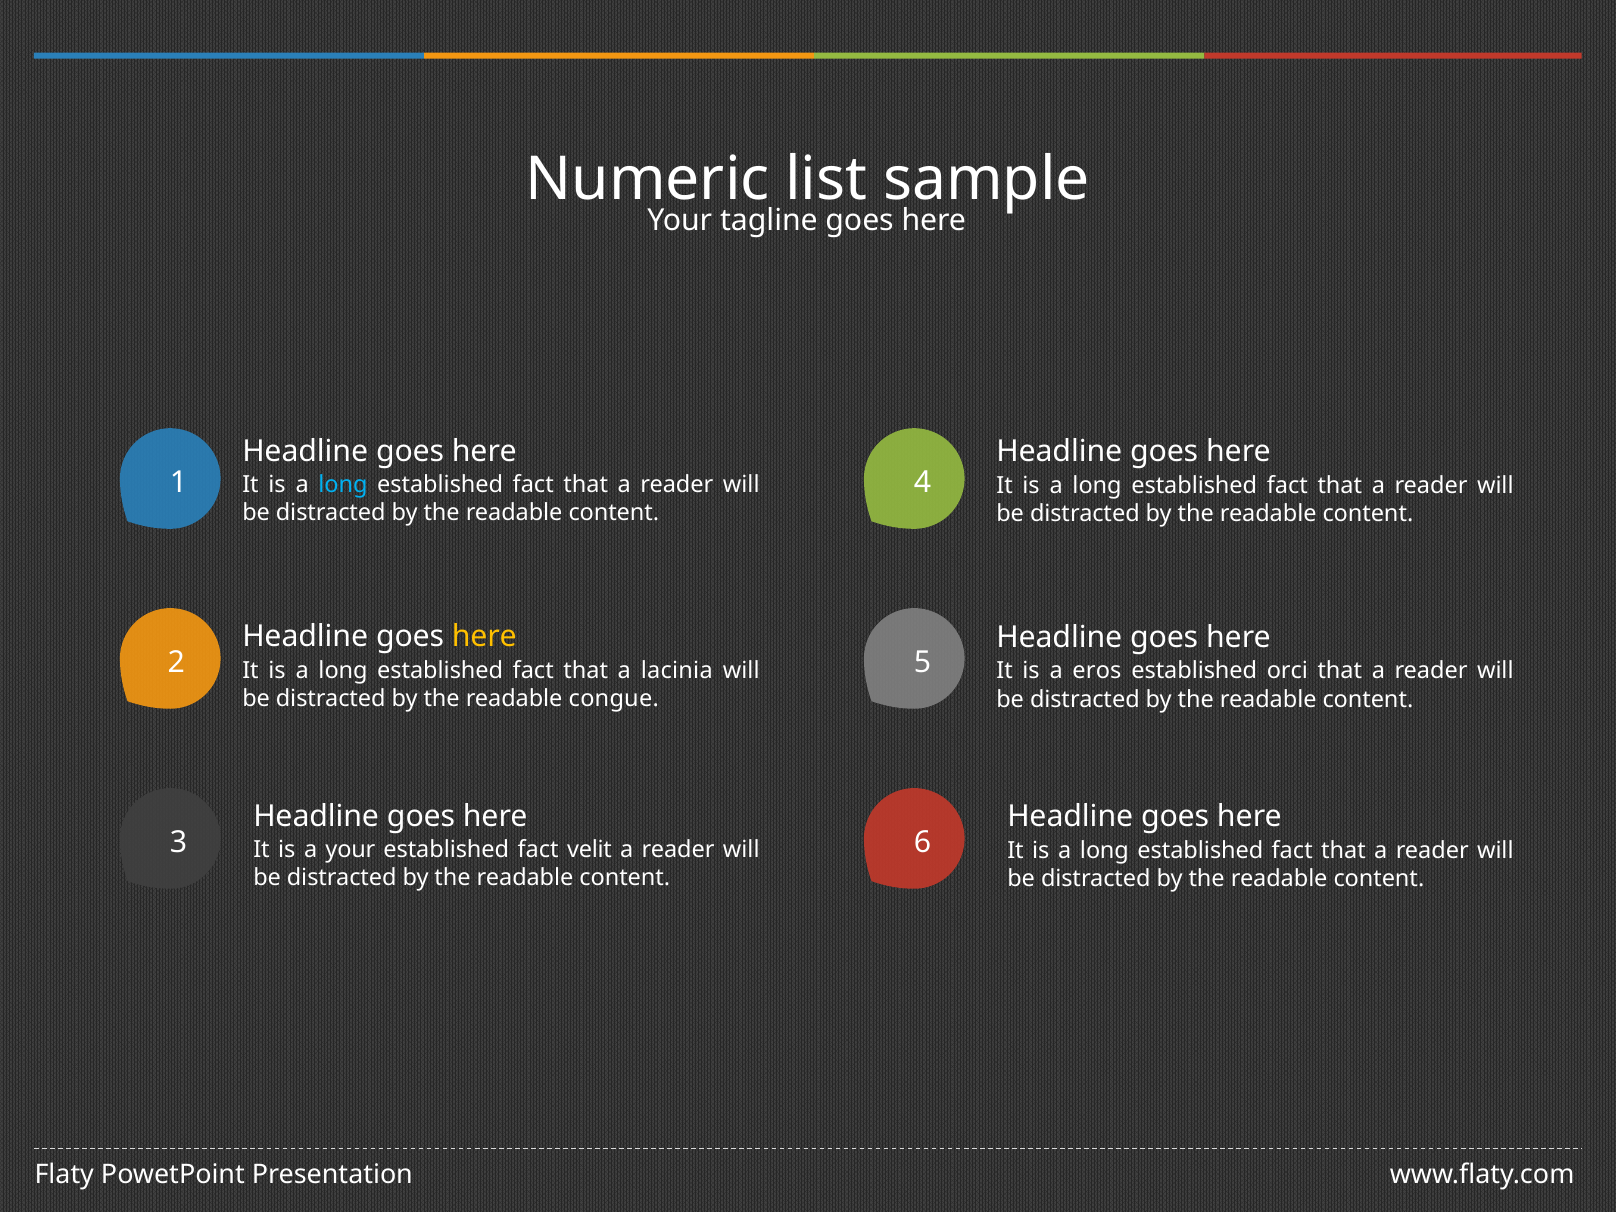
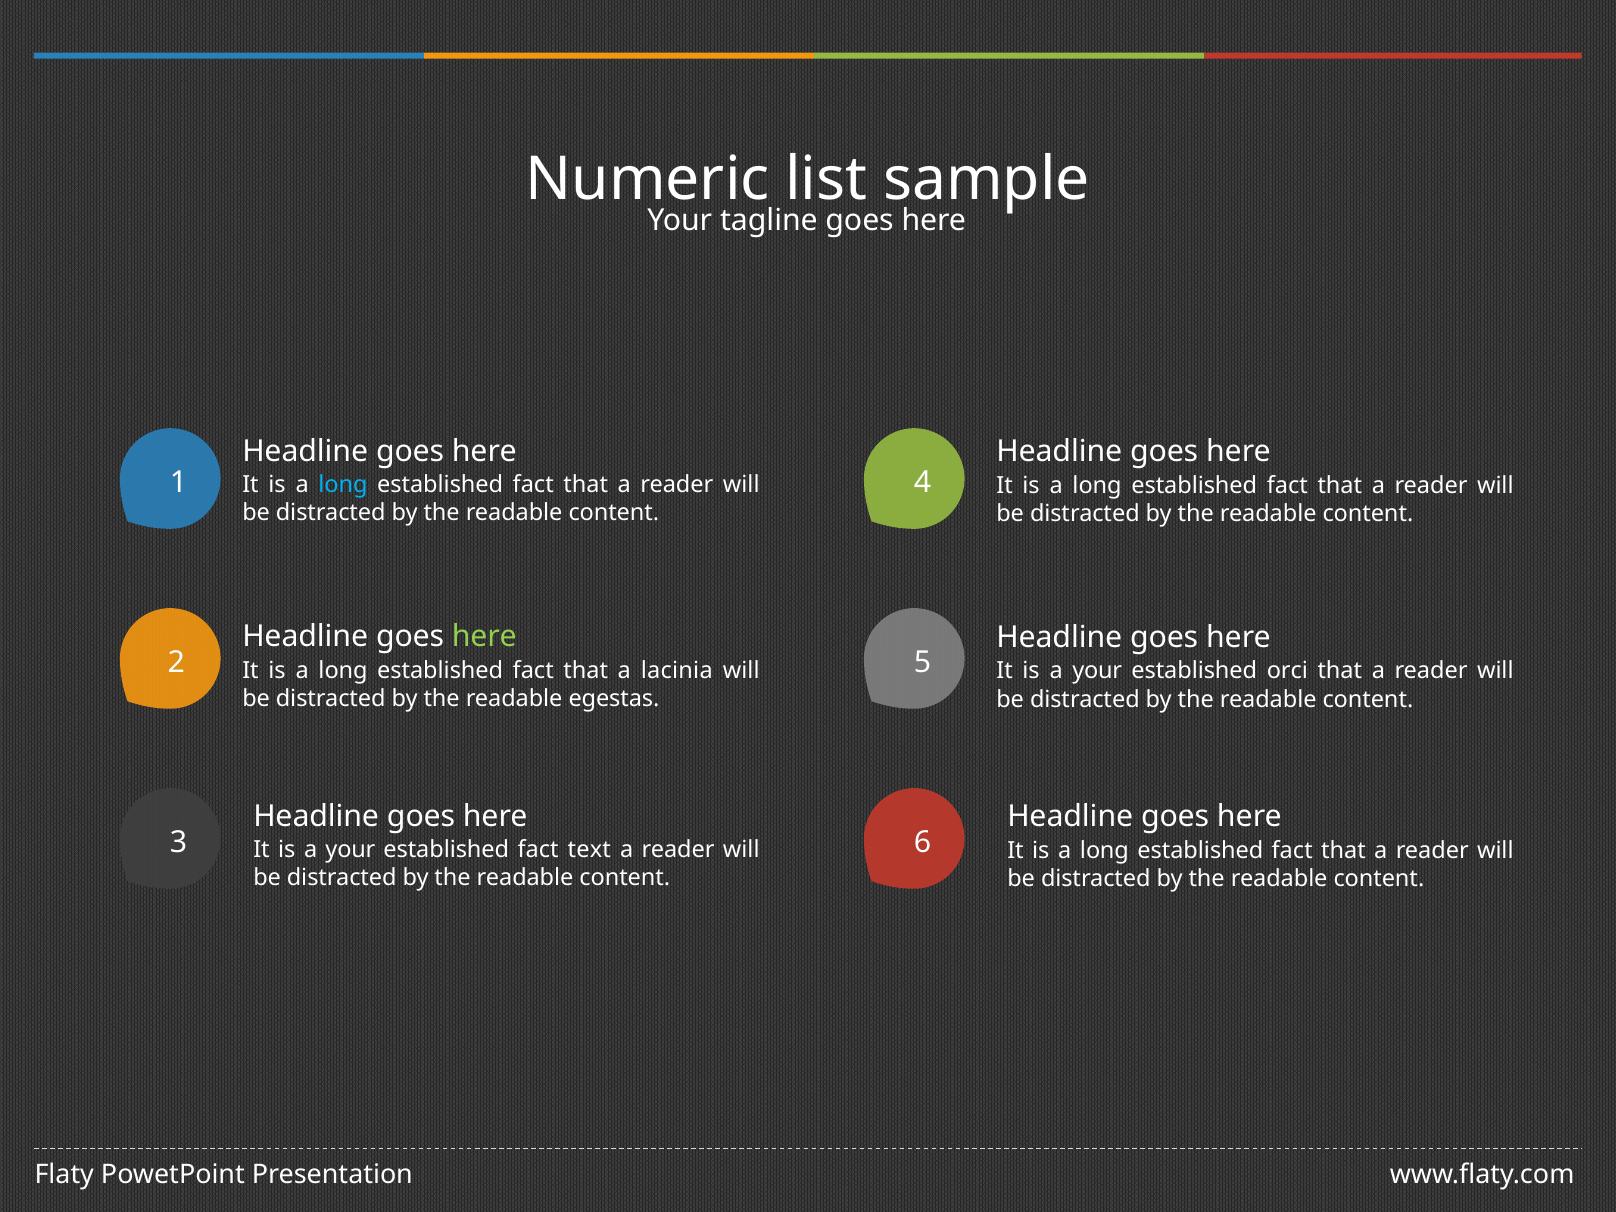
here colour: yellow -> light green (484, 637)
eros: eros -> your (1097, 671)
congue: congue -> egestas (614, 699)
velit: velit -> text (589, 850)
